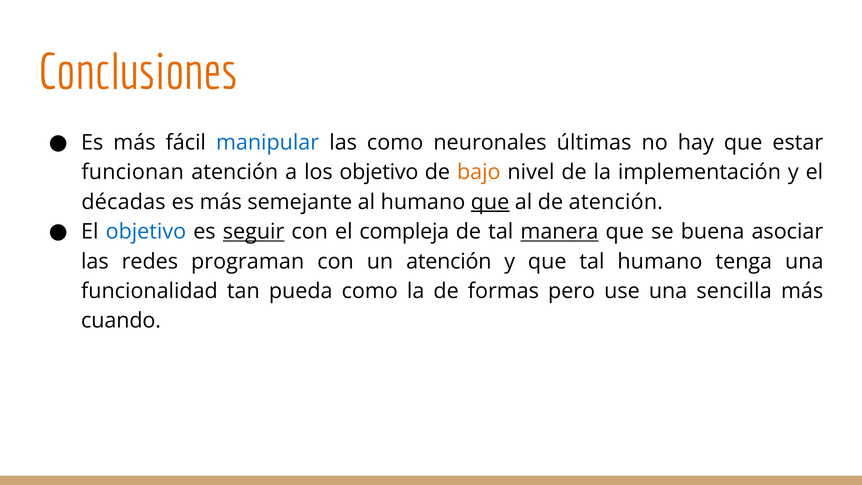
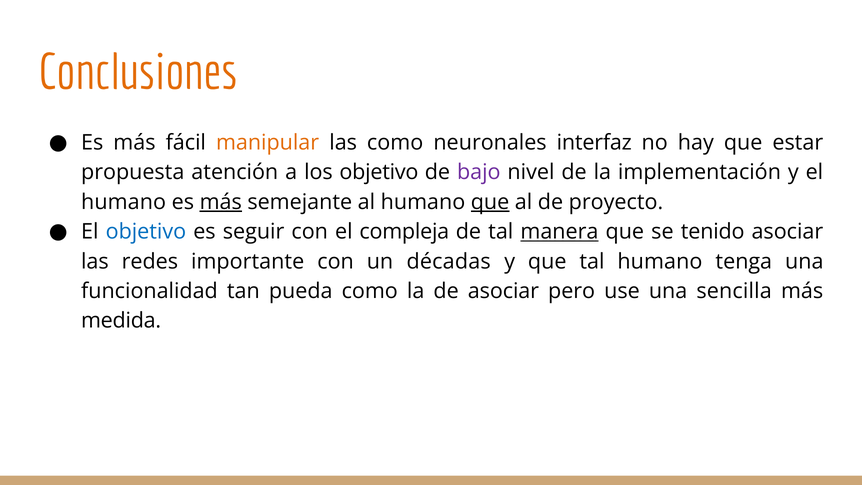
manipular colour: blue -> orange (268, 142)
últimas: últimas -> interfaz (594, 142)
funcionan: funcionan -> propuesta (133, 172)
bajo colour: orange -> purple (479, 172)
décadas: décadas -> humano (124, 202)
más underline: none -> present (221, 202)
de atención: atención -> proyecto (616, 202)
seguir underline: present -> none (254, 232)
buena: buena -> tenido (713, 232)
programan: programan -> importante (248, 261)
un atención: atención -> décadas (449, 261)
de formas: formas -> asociar (503, 291)
cuando: cuando -> medida (121, 321)
